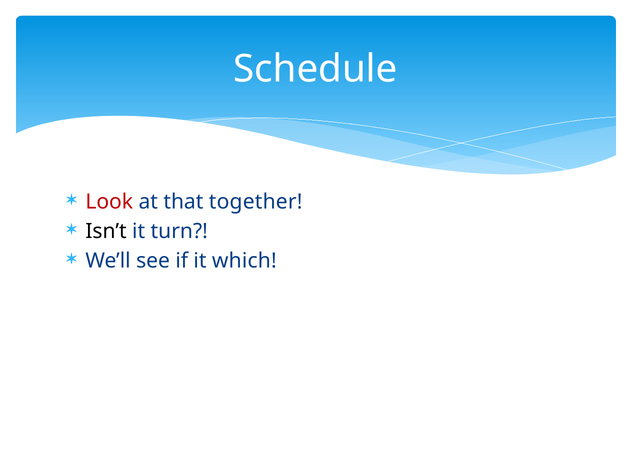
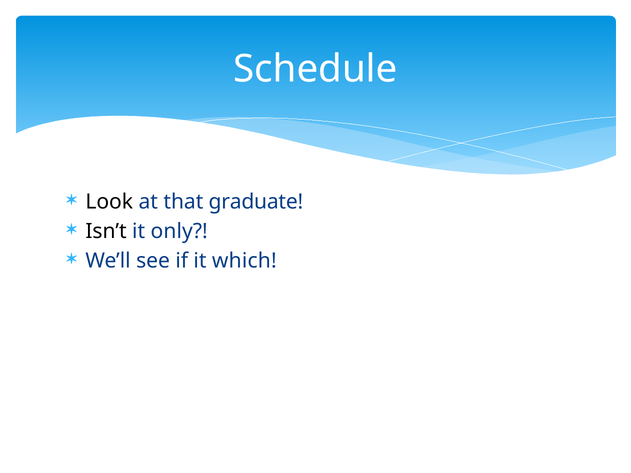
Look colour: red -> black (109, 202)
together: together -> graduate (256, 202)
turn: turn -> only (179, 231)
